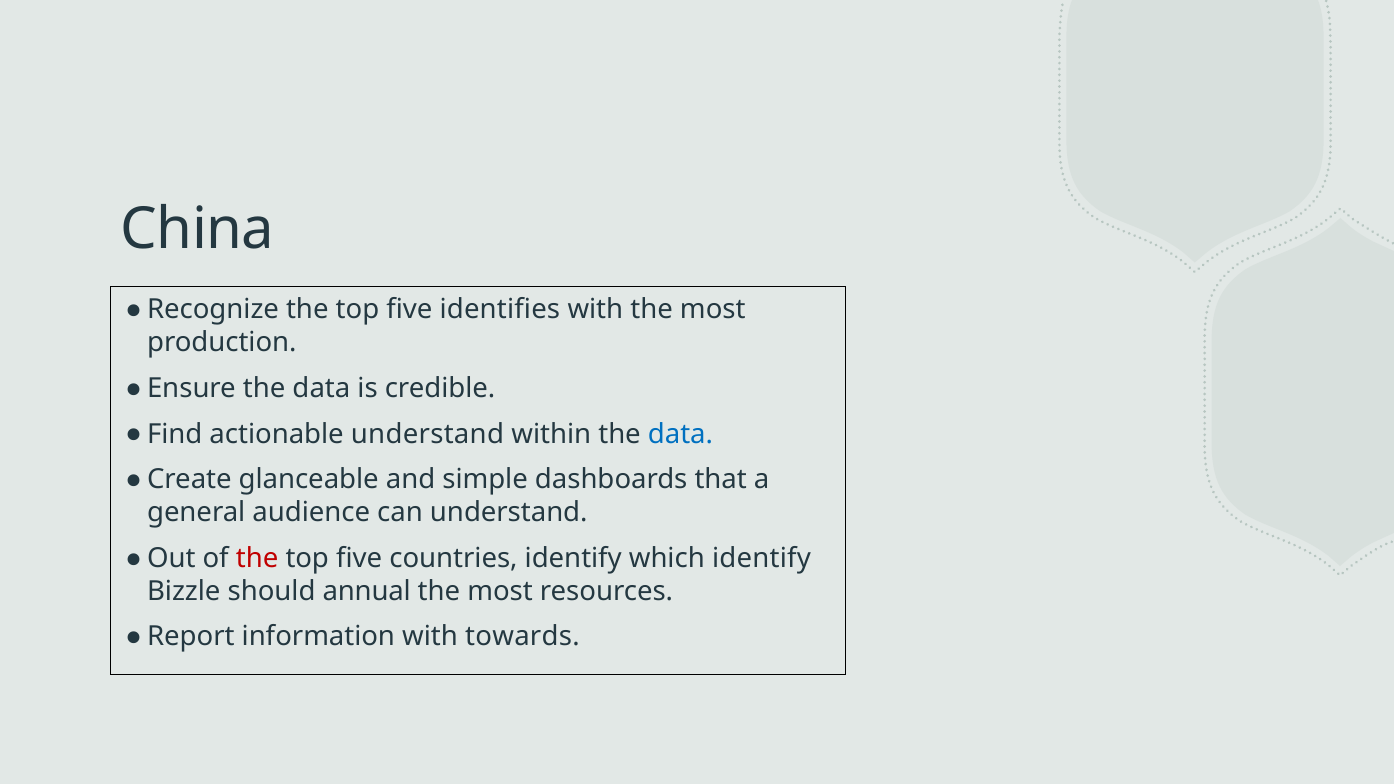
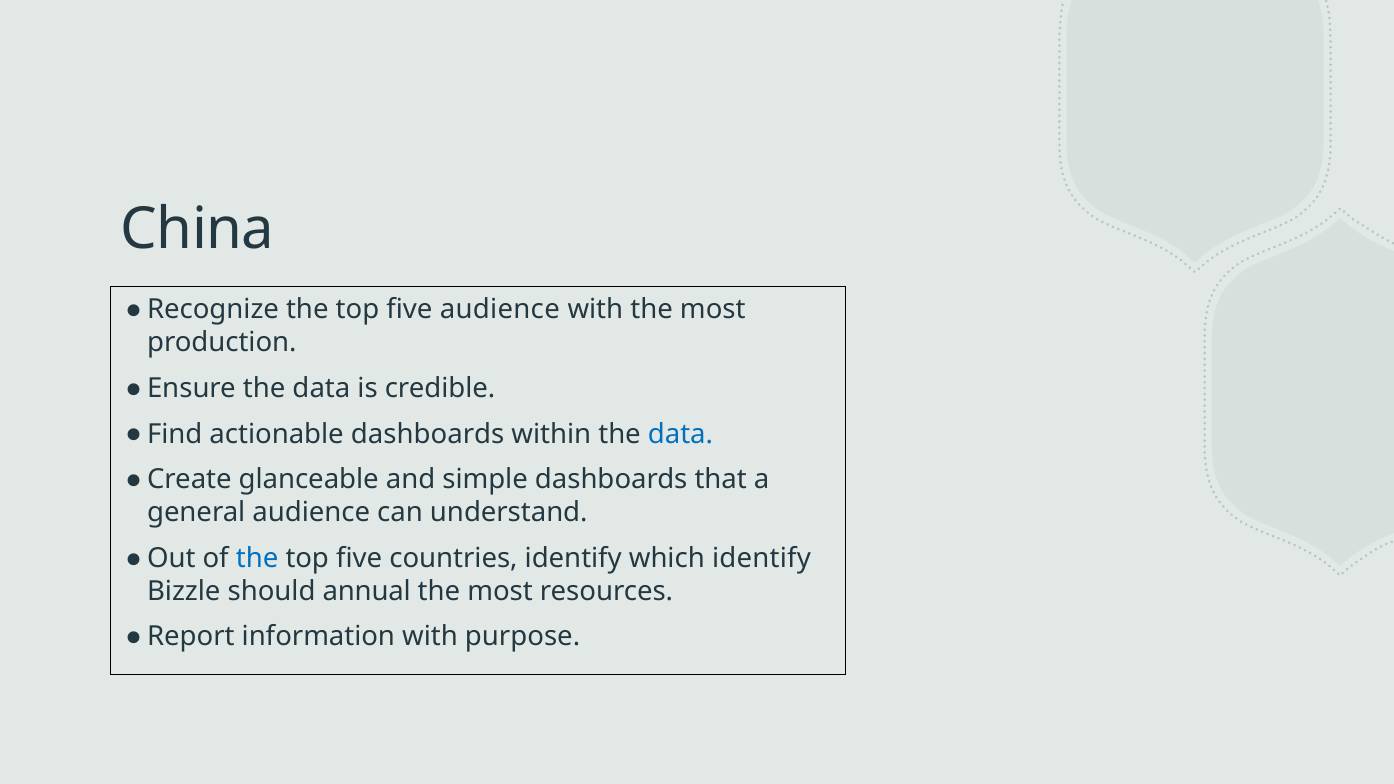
five identifies: identifies -> audience (500, 310)
actionable understand: understand -> dashboards (428, 434)
the colour: red -> blue (257, 558)
towards: towards -> purpose (523, 637)
